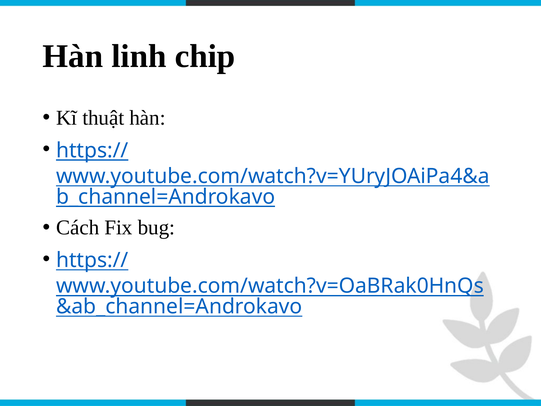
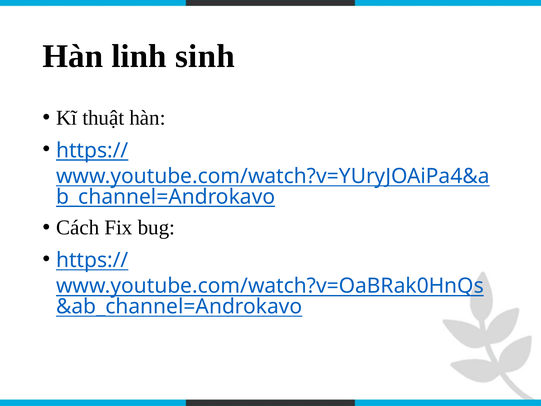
chip: chip -> sinh (205, 56)
